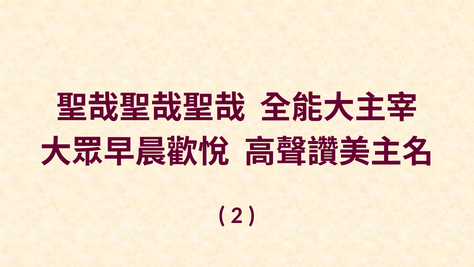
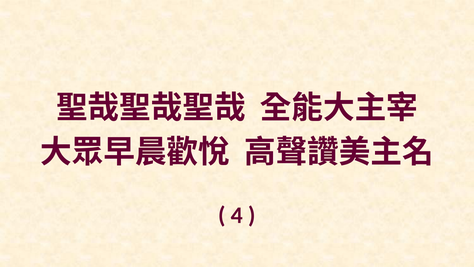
2: 2 -> 4 (237, 215)
